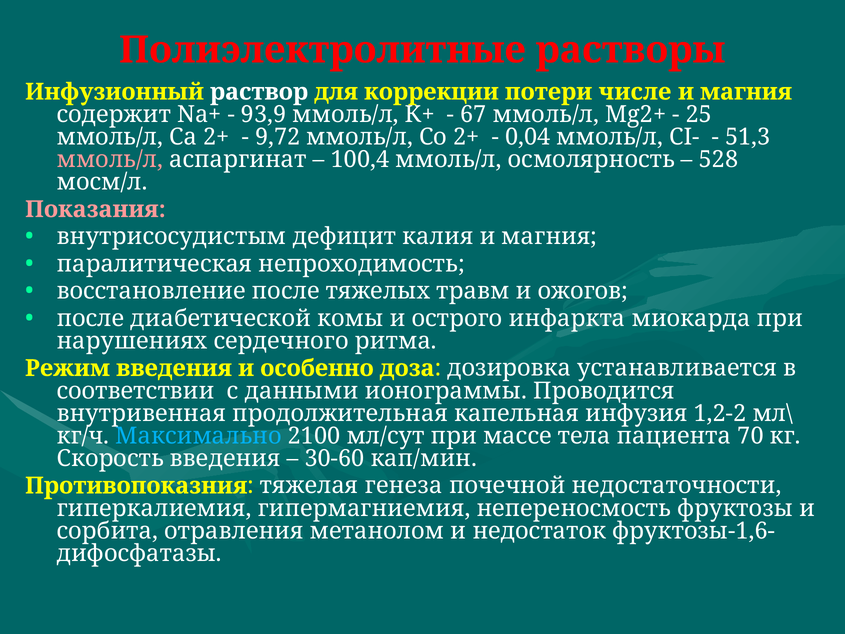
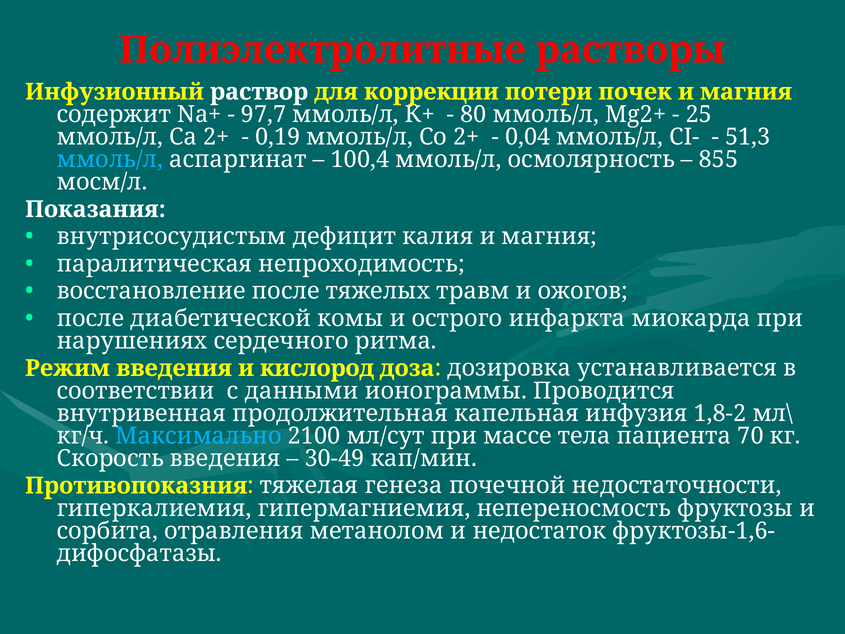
числе: числе -> почек (635, 92)
93,9: 93,9 -> 97,7 (264, 114)
67: 67 -> 80 (473, 114)
9,72: 9,72 -> 0,19 (278, 137)
ммоль/л colour: pink -> light blue (110, 159)
528: 528 -> 855 (718, 159)
Показания colour: pink -> white (95, 209)
особенно: особенно -> кислород (317, 368)
1,2-2: 1,2-2 -> 1,8-2 (720, 413)
30-60: 30-60 -> 30-49 (334, 458)
